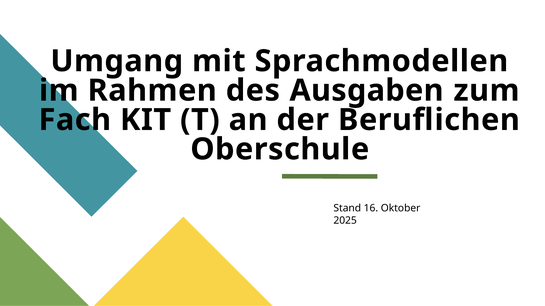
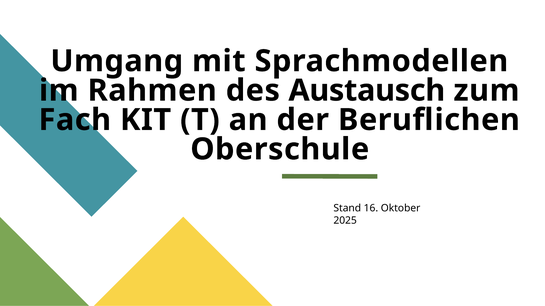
Ausgaben: Ausgaben -> Austausch (367, 91)
